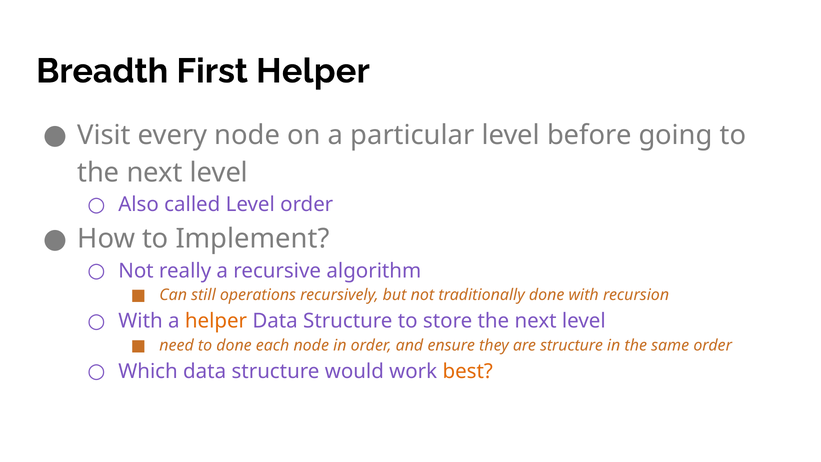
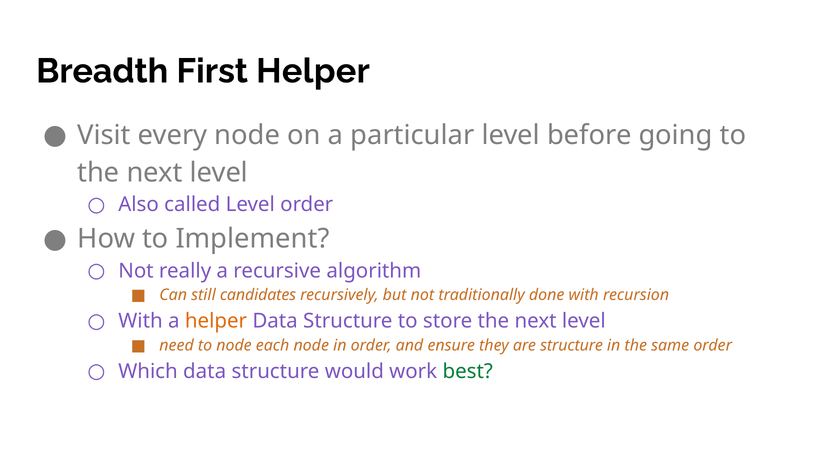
operations: operations -> candidates (258, 295)
to done: done -> node (234, 345)
best colour: orange -> green (468, 371)
